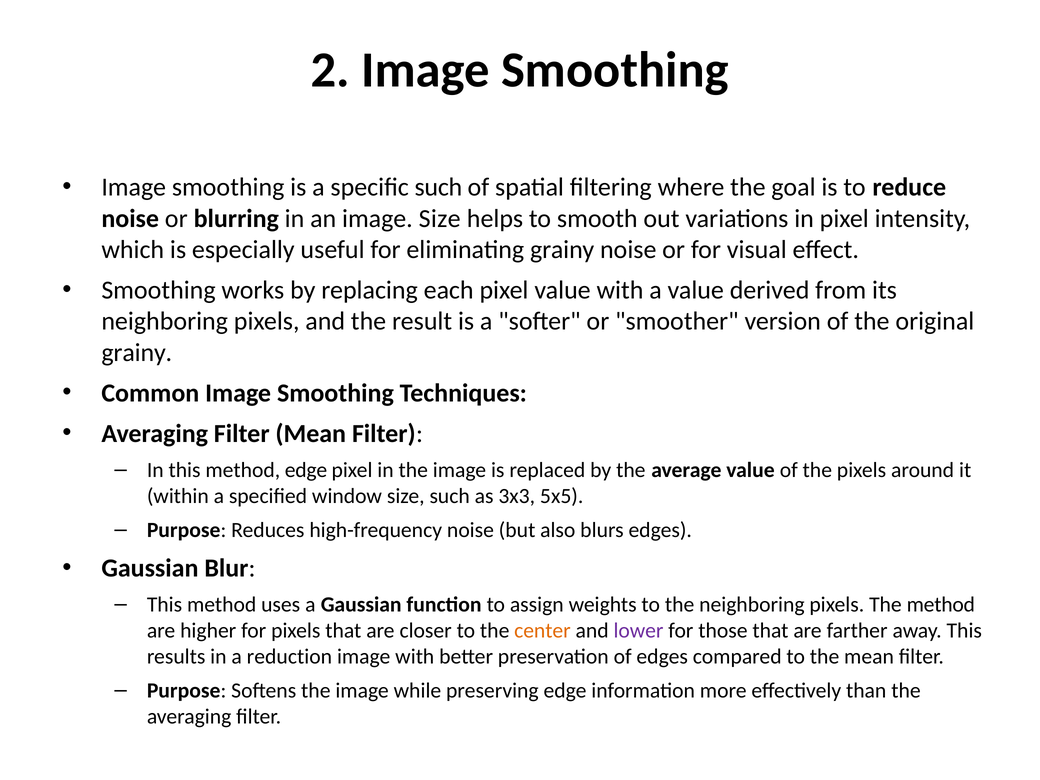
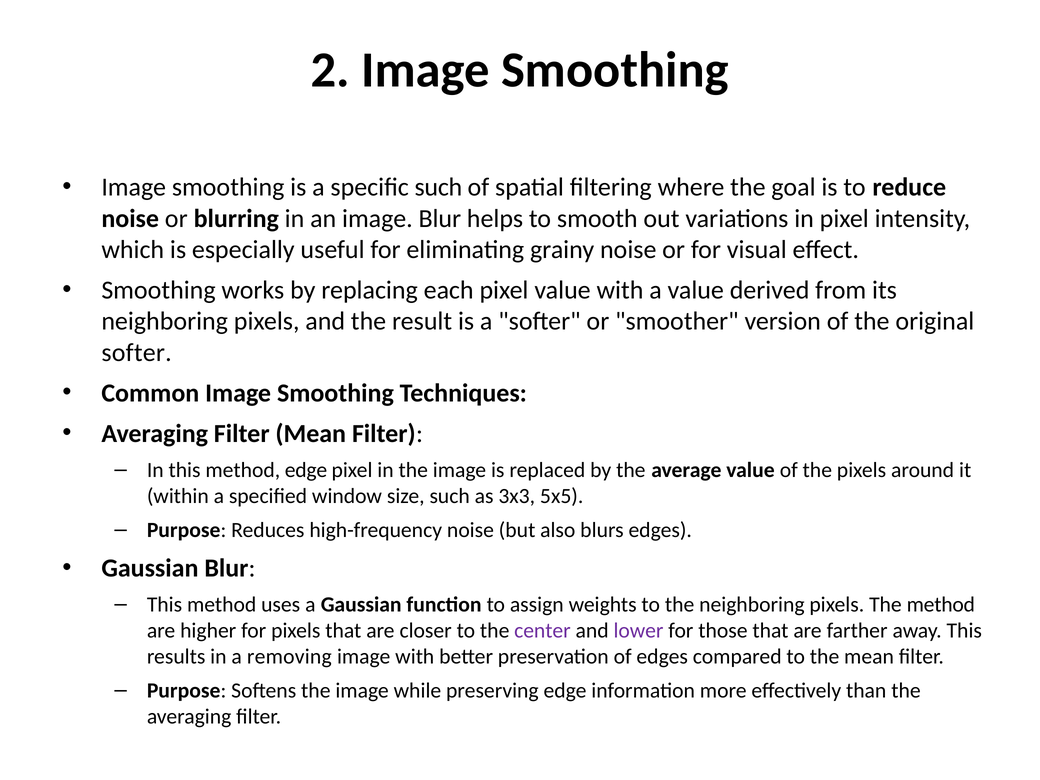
image Size: Size -> Blur (440, 218)
grainy: grainy -> softer (137, 353)
center colour: orange -> purple (542, 631)
reduction: reduction -> removing (289, 657)
